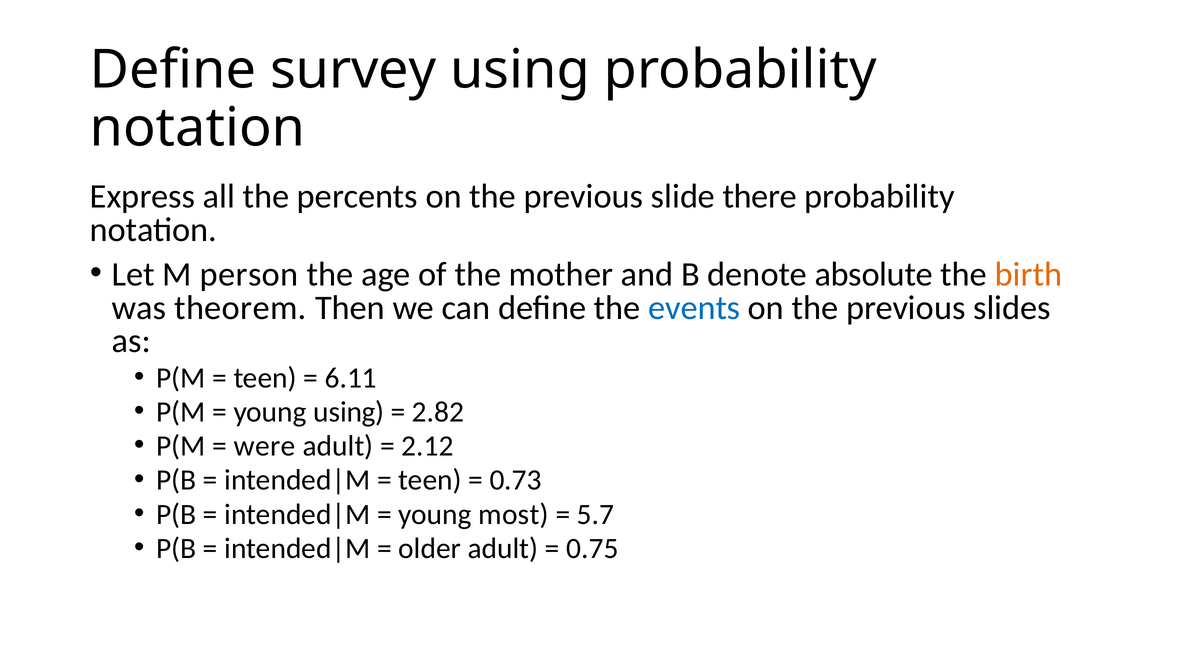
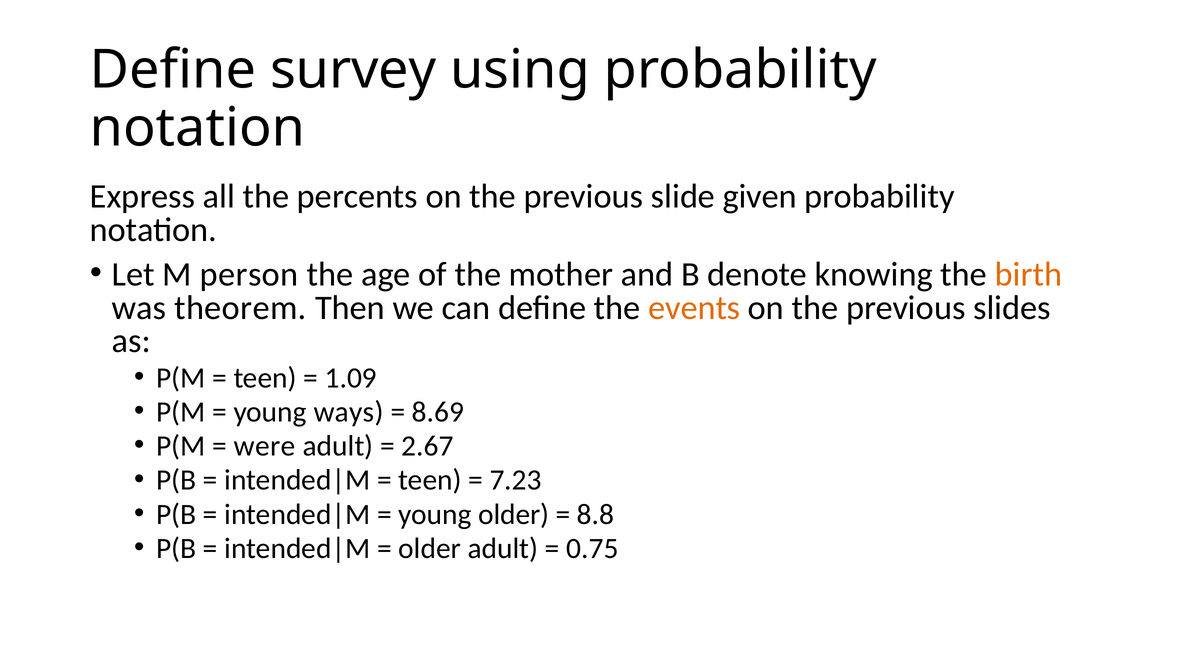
there: there -> given (760, 196)
absolute: absolute -> knowing (874, 274)
events colour: blue -> orange (694, 308)
6.11: 6.11 -> 1.09 (351, 378)
young using: using -> ways (349, 412)
2.82: 2.82 -> 8.69 (438, 412)
2.12: 2.12 -> 2.67 (427, 446)
0.73: 0.73 -> 7.23 (516, 480)
young most: most -> older (514, 515)
5.7: 5.7 -> 8.8 (595, 515)
